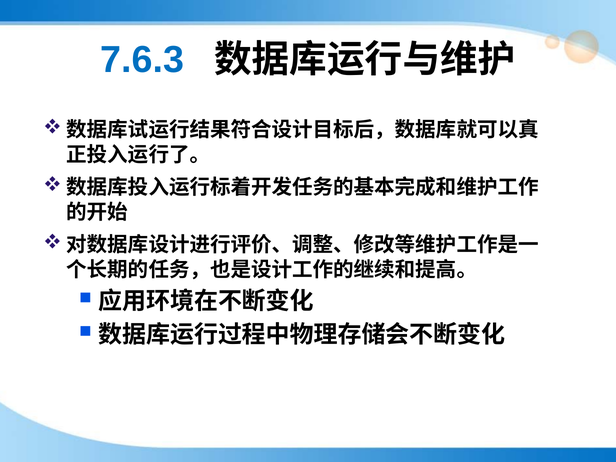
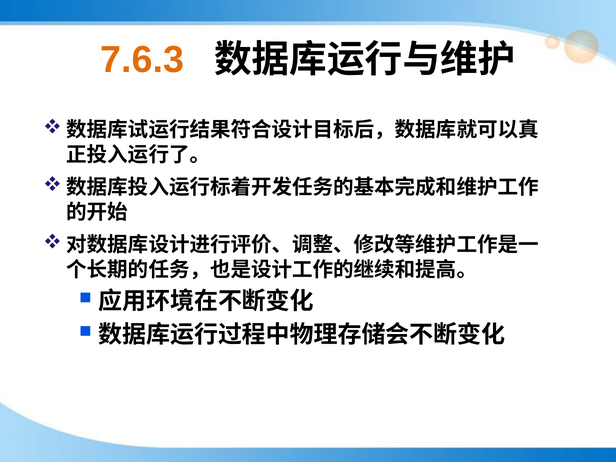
7.6.3 colour: blue -> orange (142, 60)
